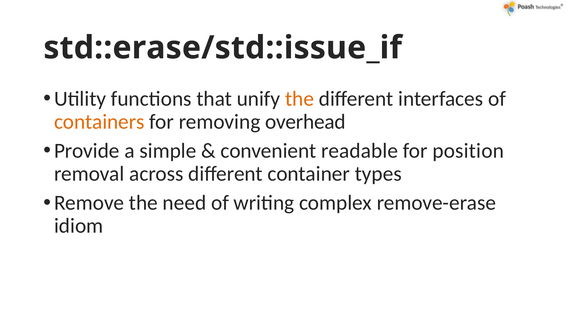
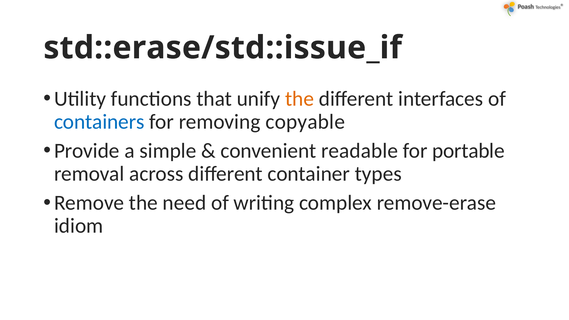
containers colour: orange -> blue (99, 122)
overhead: overhead -> copyable (305, 122)
position: position -> portable (468, 151)
